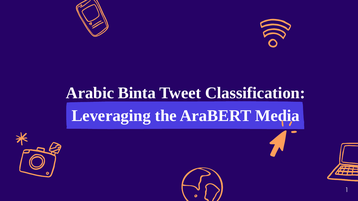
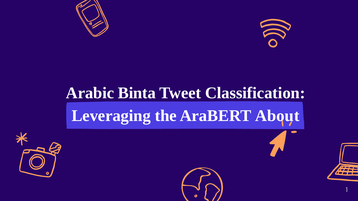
Media: Media -> About (277, 116)
